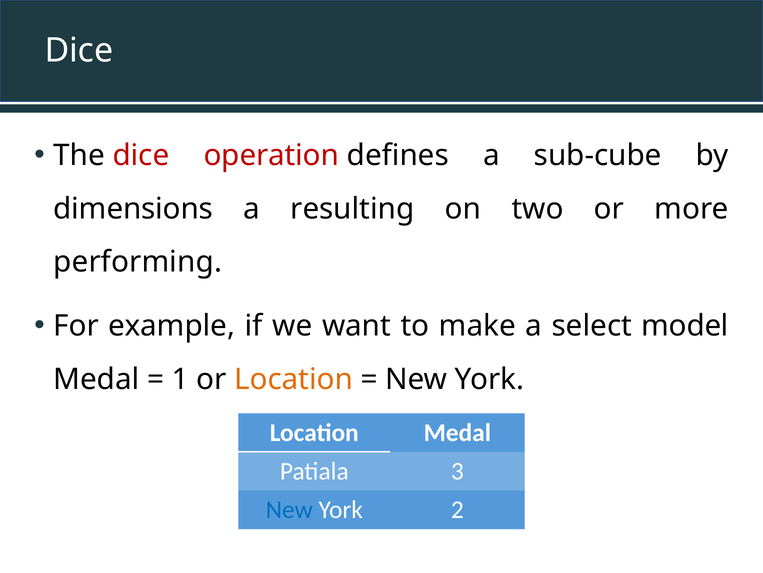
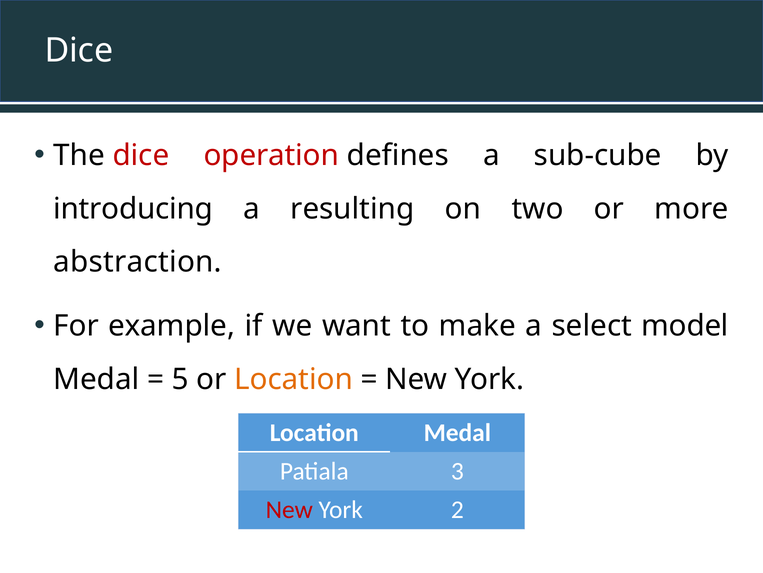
dimensions: dimensions -> introducing (133, 209)
performing: performing -> abstraction (138, 262)
1: 1 -> 5 (180, 379)
New colour: blue -> red (289, 509)
